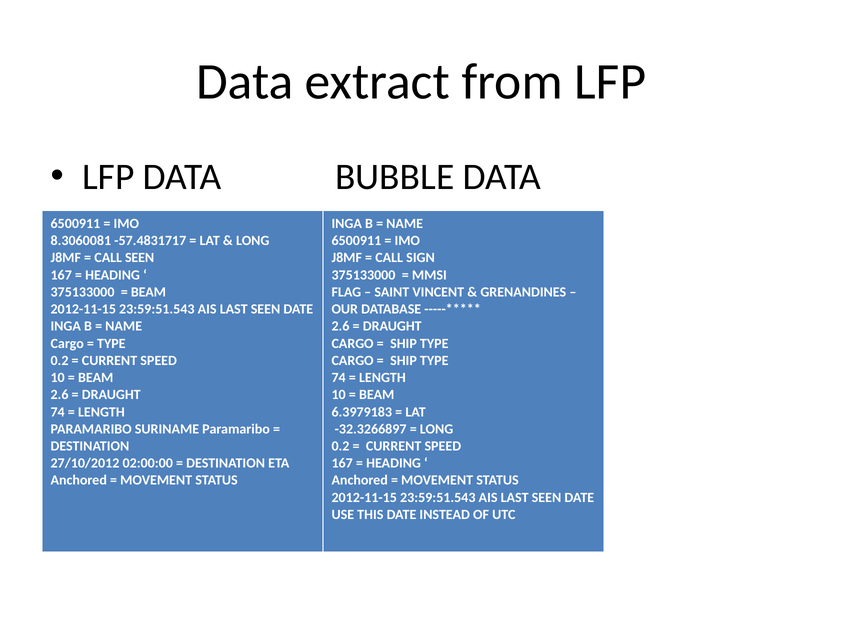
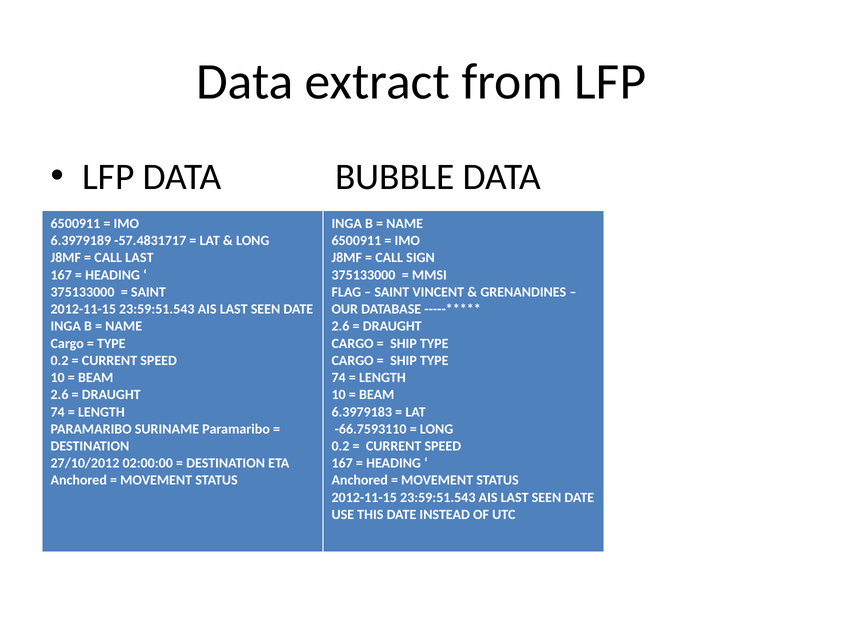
8.3060081: 8.3060081 -> 6.3979189 (81, 241)
CALL SEEN: SEEN -> LAST (139, 258)
BEAM: BEAM -> SAINT (148, 292)
-32.3266897: -32.3266897 -> -66.7593110 (371, 429)
